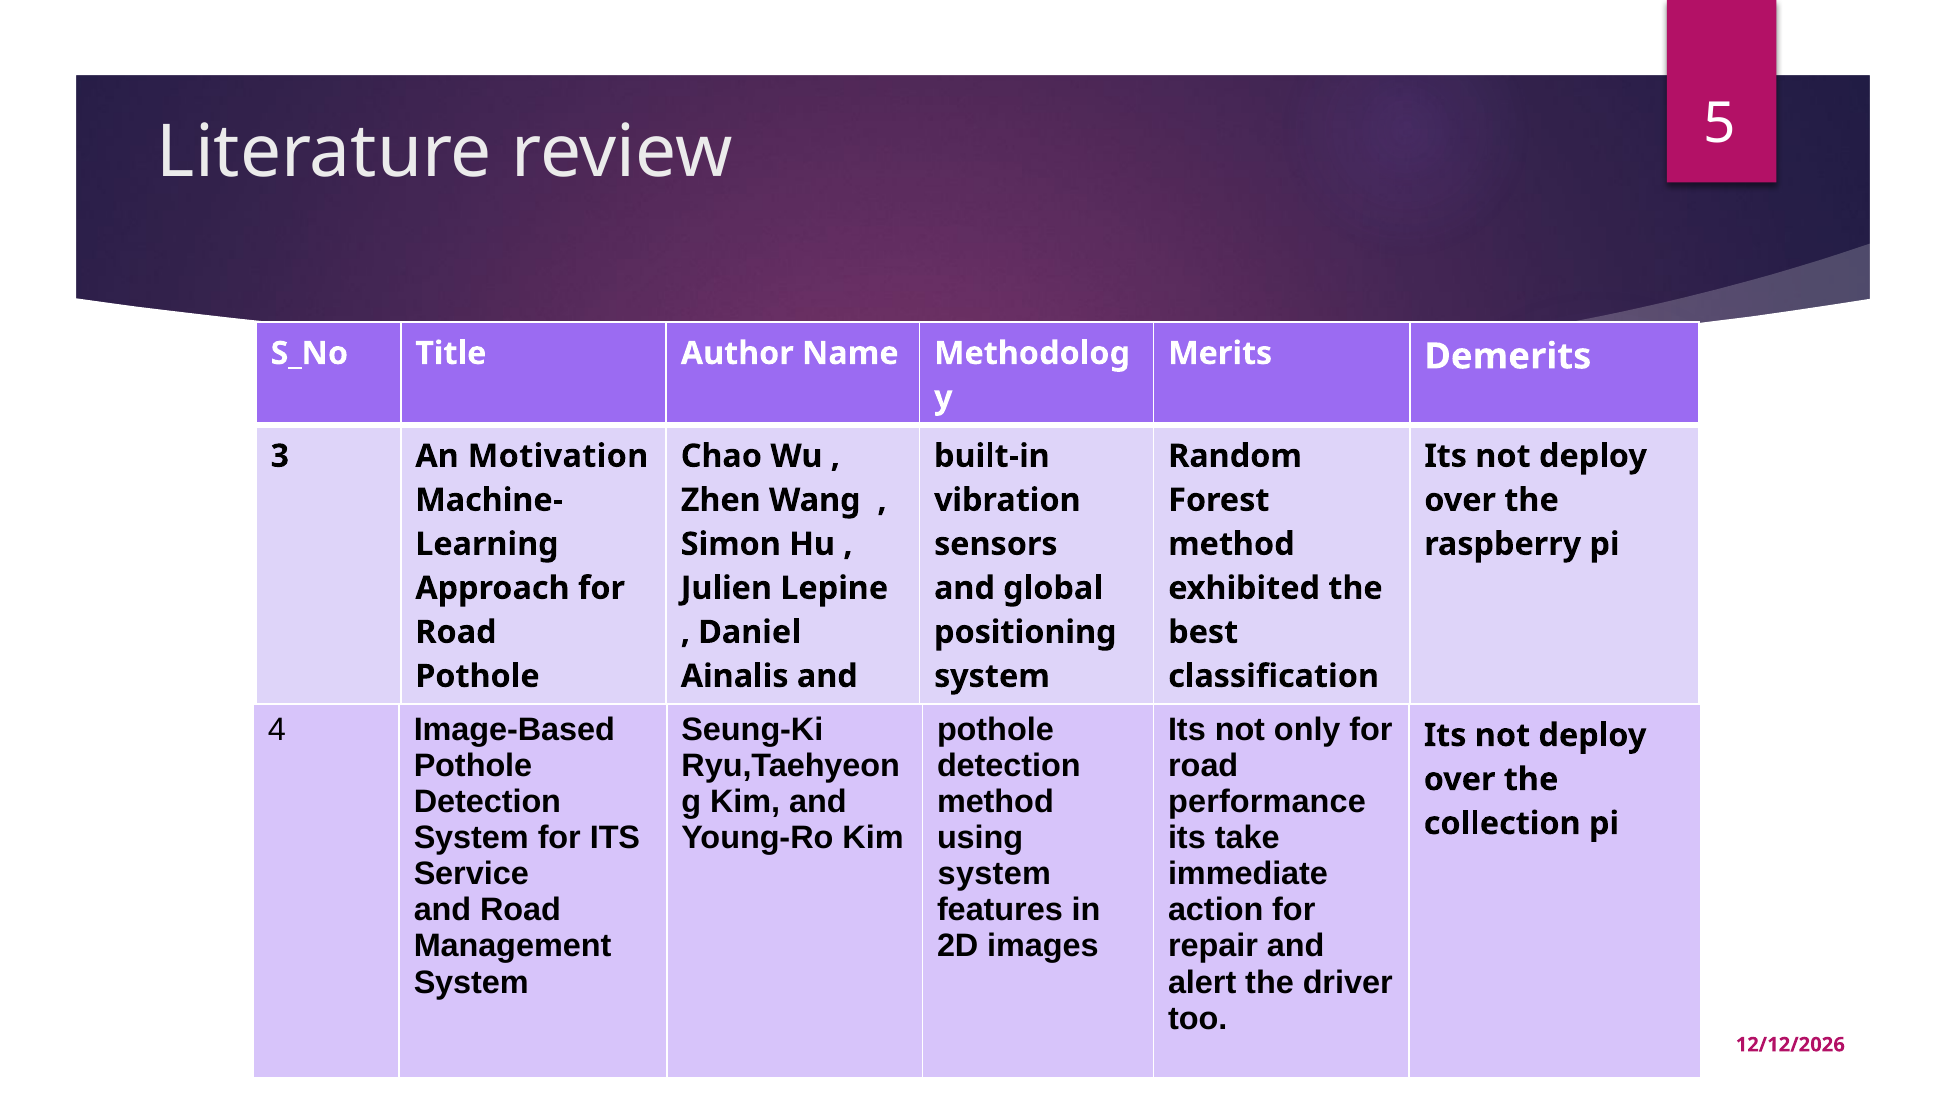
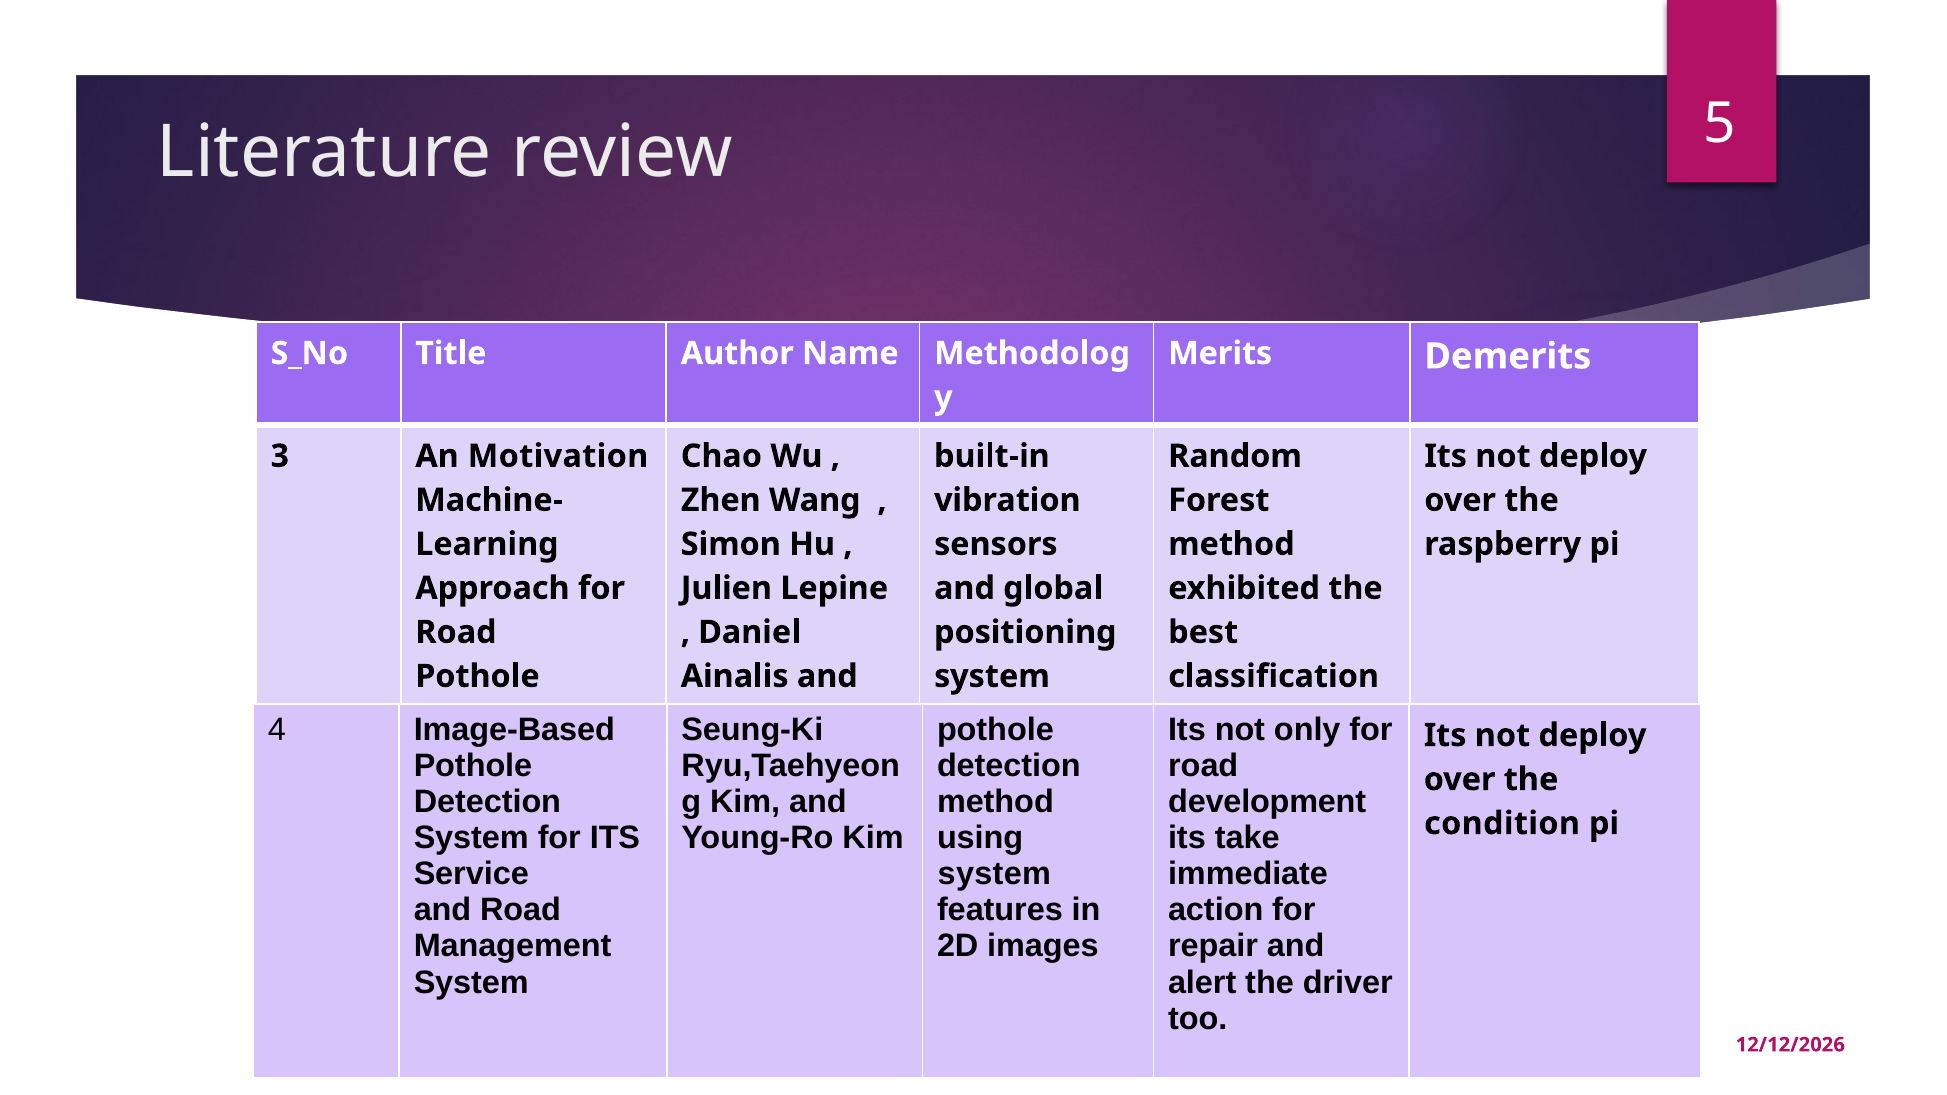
performance: performance -> development (1267, 802)
collection: collection -> condition (1502, 824)
